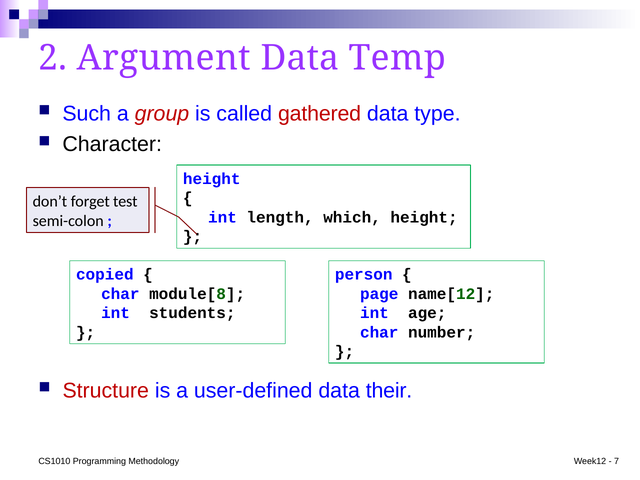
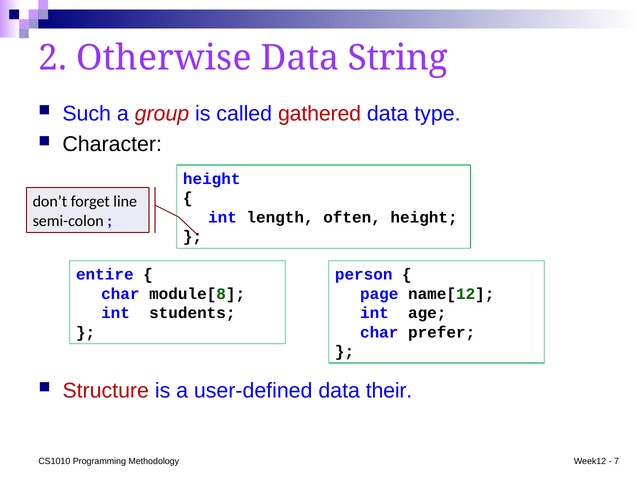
Argument: Argument -> Otherwise (164, 58)
Temp: Temp -> String (398, 58)
test: test -> line (125, 202)
which: which -> often (352, 217)
copied: copied -> entire (105, 275)
number: number -> prefer (442, 332)
